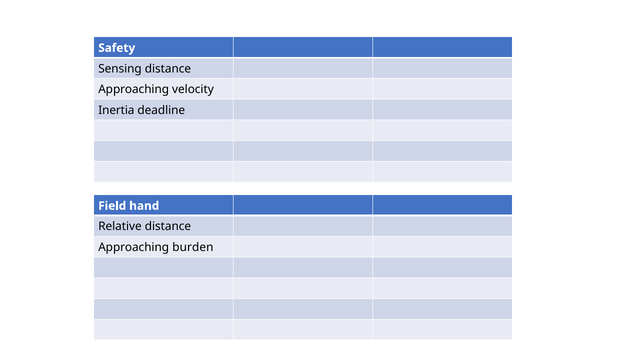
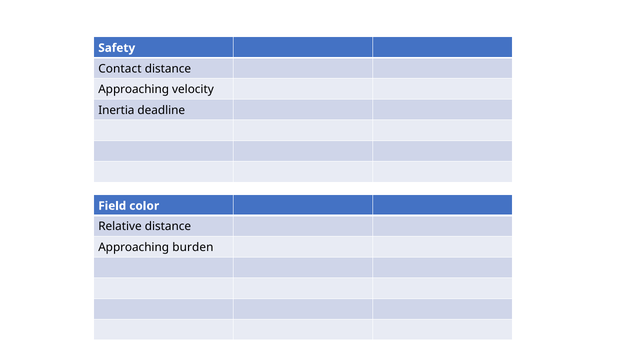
Sensing: Sensing -> Contact (120, 69)
hand: hand -> color (144, 206)
